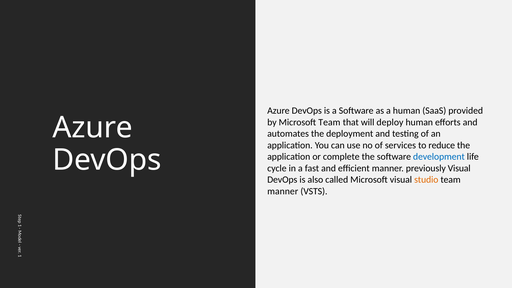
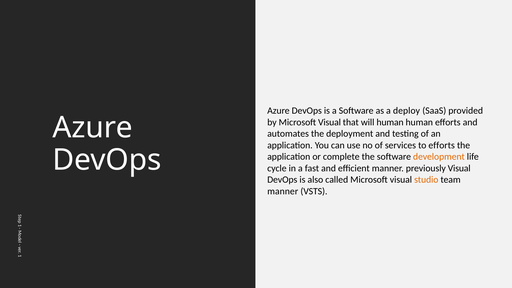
a human: human -> deploy (407, 111)
by Microsoft Team: Team -> Visual (330, 122)
will deploy: deploy -> human (390, 122)
to reduce: reduce -> efforts (442, 145)
development colour: blue -> orange (439, 157)
